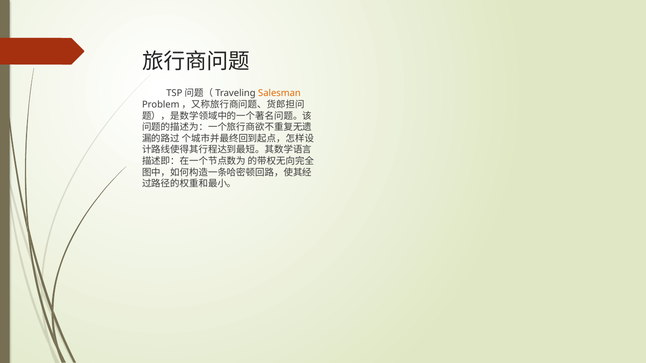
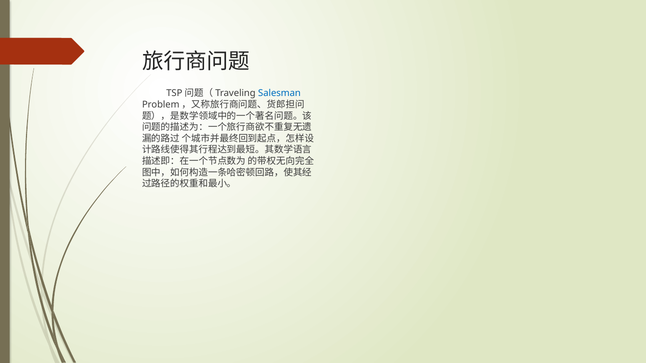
Salesman colour: orange -> blue (279, 93)
